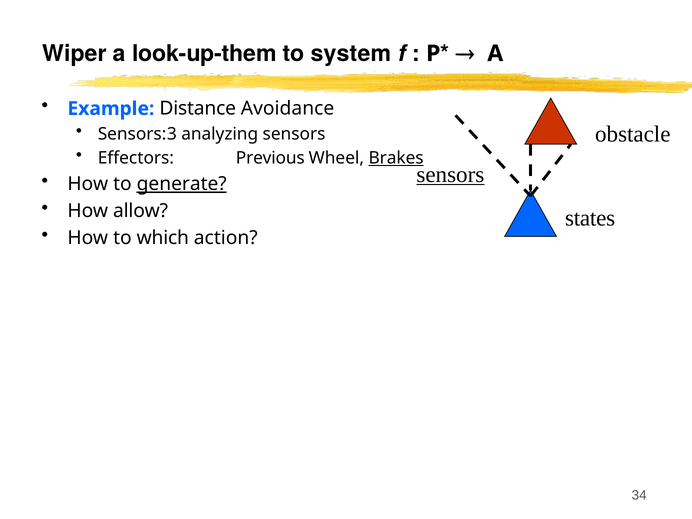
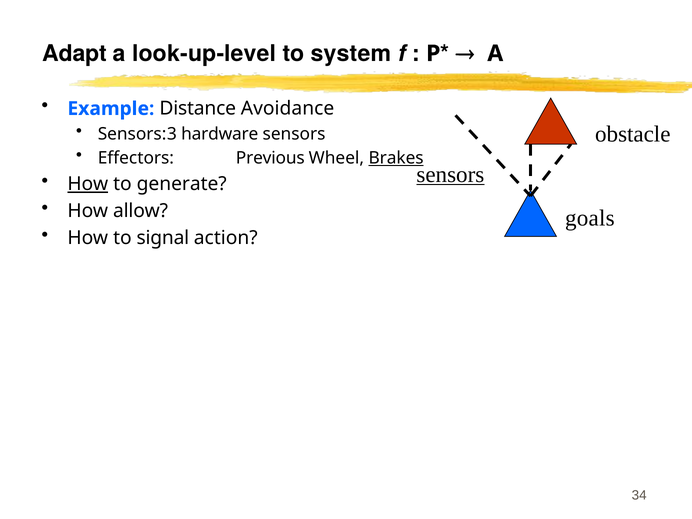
Wiper: Wiper -> Adapt (75, 53)
look-up-them: look-up-them -> look-up-level (204, 53)
analyzing: analyzing -> hardware (220, 134)
How underline: none -> present (88, 184)
generate underline: present -> none (182, 184)
states: states -> goals (590, 218)
which: which -> signal (163, 238)
